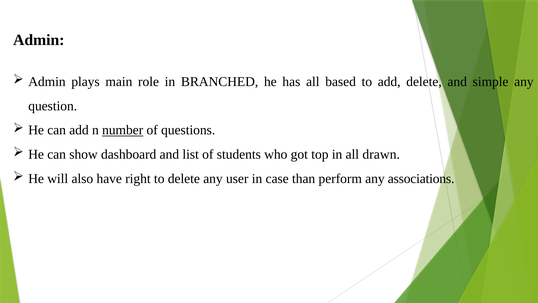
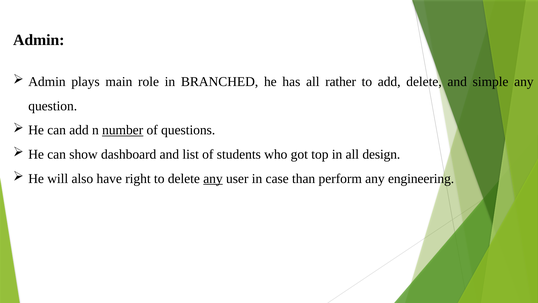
based: based -> rather (341, 82)
drawn: drawn -> design (381, 154)
any underline: none -> present (213, 178)
associations: associations -> engineering (421, 178)
